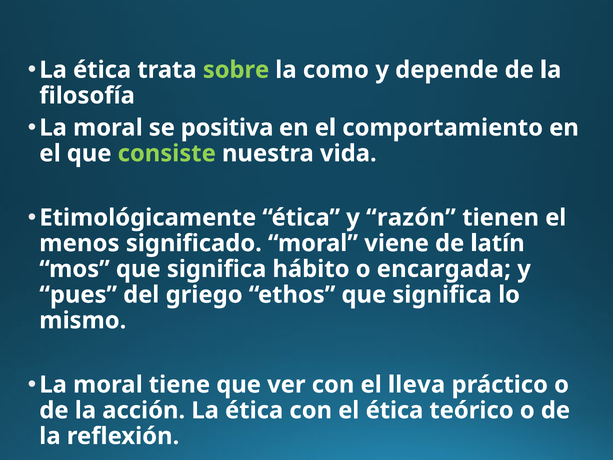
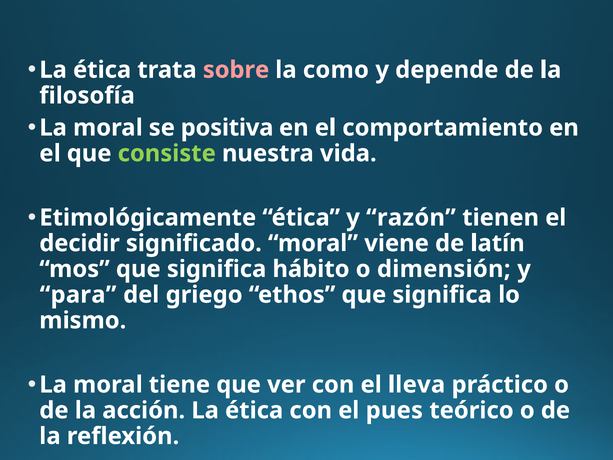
sobre colour: light green -> pink (236, 70)
menos: menos -> decidir (80, 243)
encargada: encargada -> dimensión (444, 269)
pues: pues -> para (78, 295)
el ética: ética -> pues (394, 410)
